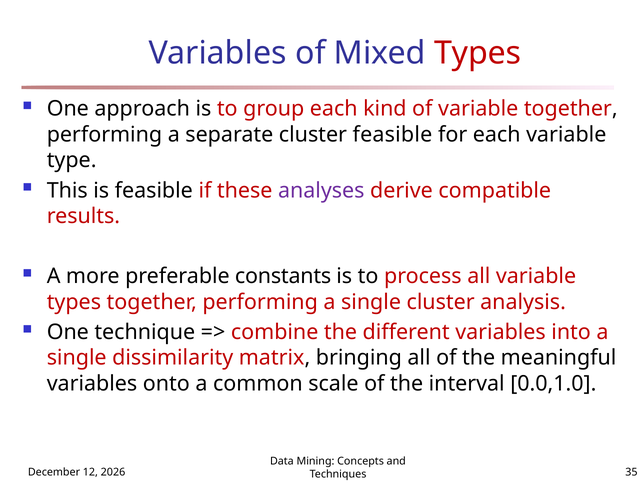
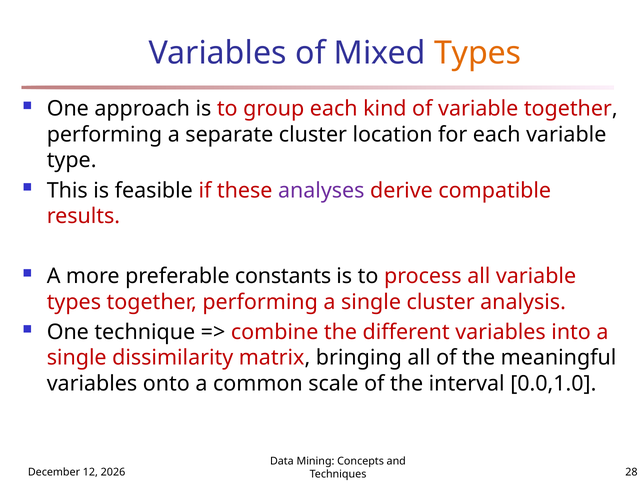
Types colour: red -> orange (478, 53)
cluster feasible: feasible -> location (393, 135)
35: 35 -> 28 (631, 472)
